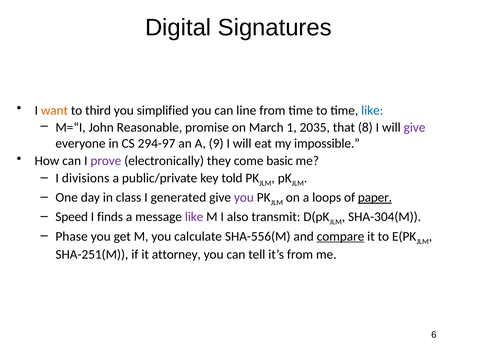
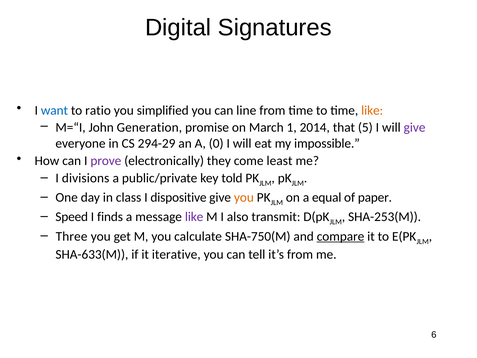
want colour: orange -> blue (54, 110)
third: third -> ratio (98, 110)
like colour: blue -> orange (372, 110)
Reasonable: Reasonable -> Generation (149, 128)
2035: 2035 -> 2014 (315, 128)
8: 8 -> 5 (365, 128)
294-97: 294-97 -> 294-29 (157, 143)
9: 9 -> 0 (216, 143)
basic: basic -> least (280, 161)
generated: generated -> dispositive (179, 197)
you colour: purple -> orange (244, 197)
loops: loops -> equal (327, 197)
paper underline: present -> none (375, 197)
SHA-304(M: SHA-304(M -> SHA-253(M (385, 217)
Phase: Phase -> Three (72, 236)
SHA-556(M: SHA-556(M -> SHA-750(M (258, 236)
SHA-251(M: SHA-251(M -> SHA-633(M (92, 254)
attorney: attorney -> iterative (176, 254)
